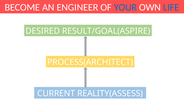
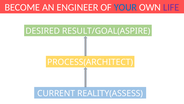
LIFE colour: blue -> purple (171, 7)
